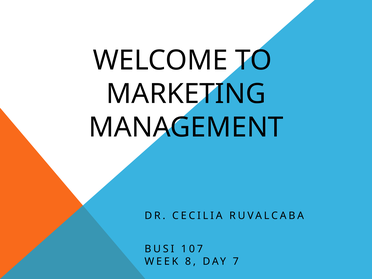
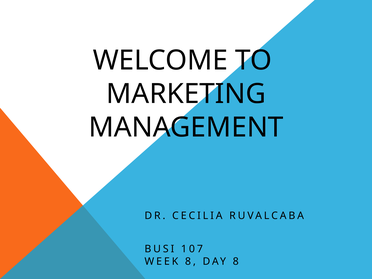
DAY 7: 7 -> 8 (236, 261)
